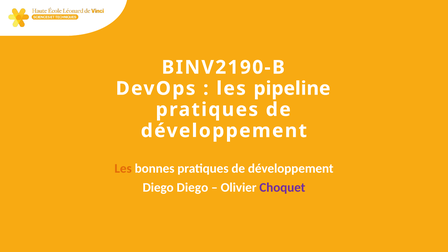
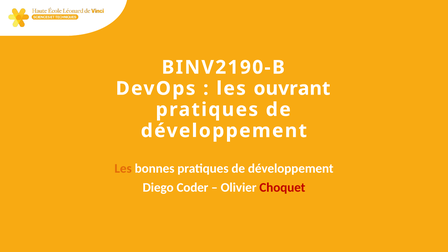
pipeline: pipeline -> ouvrant (292, 88)
Diego Diego: Diego -> Coder (192, 188)
Choquet colour: purple -> red (282, 188)
